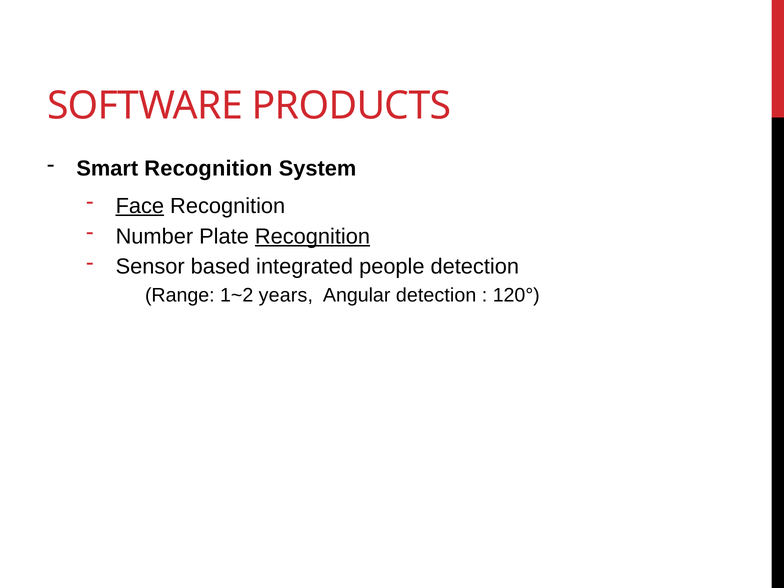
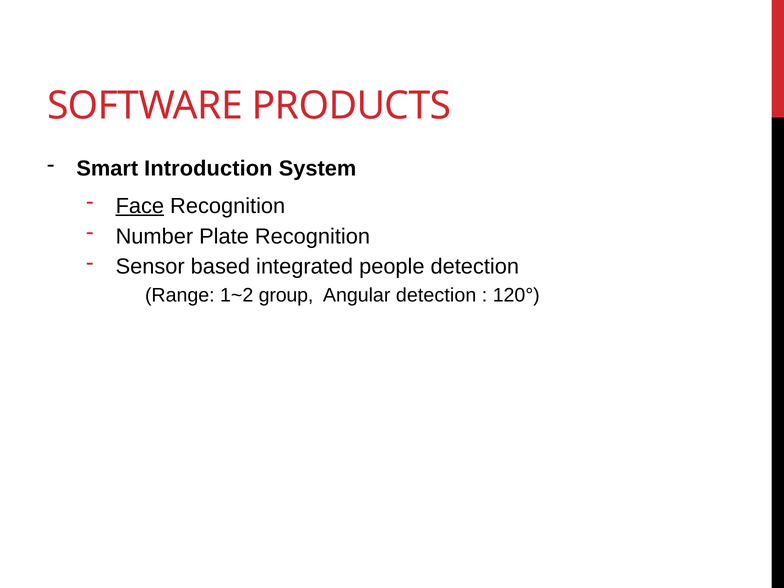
Smart Recognition: Recognition -> Introduction (208, 169)
Recognition underline: present -> none (312, 236)
years: years -> group (286, 295)
